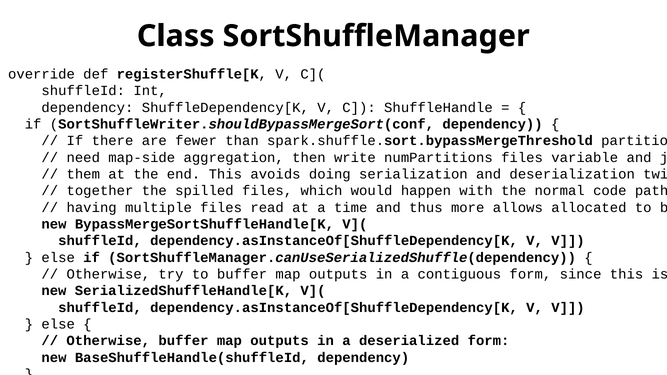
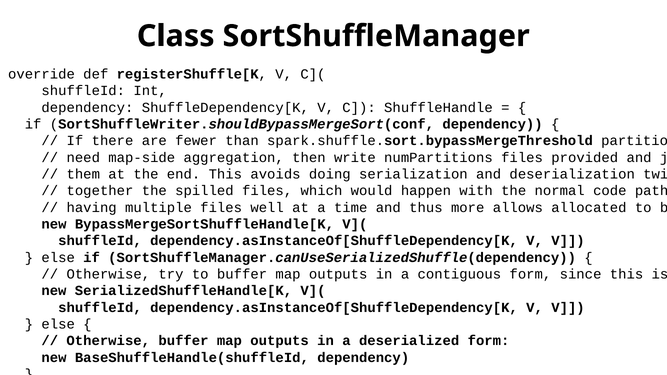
variable: variable -> provided (585, 158)
read: read -> well (267, 208)
